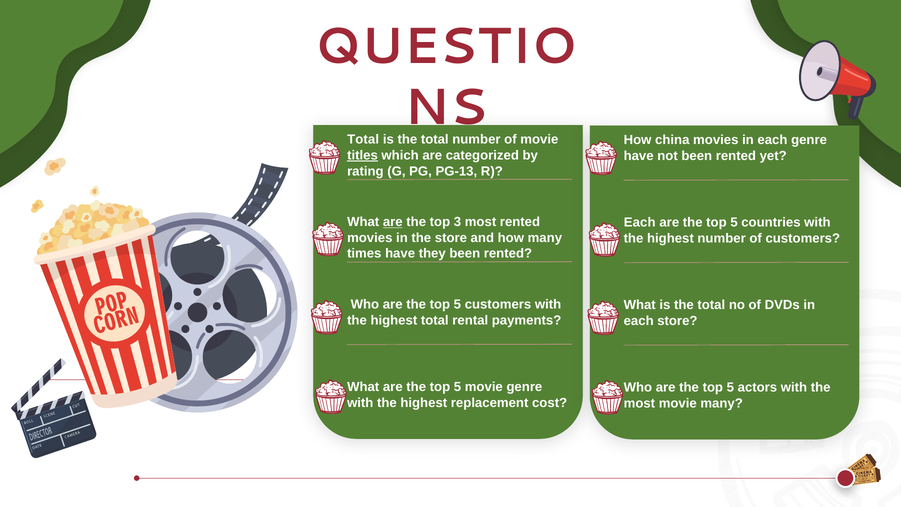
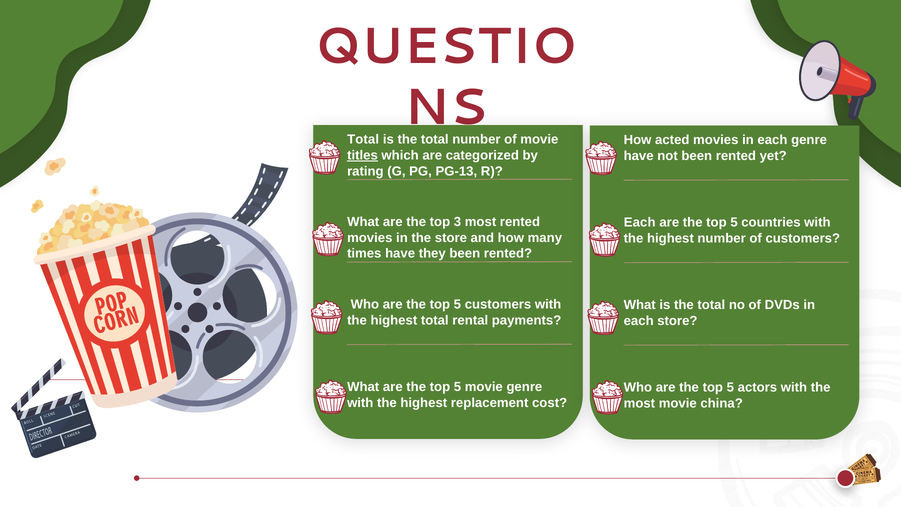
china: china -> acted (672, 140)
are underline: present -> none (393, 222)
movie many: many -> china (722, 403)
